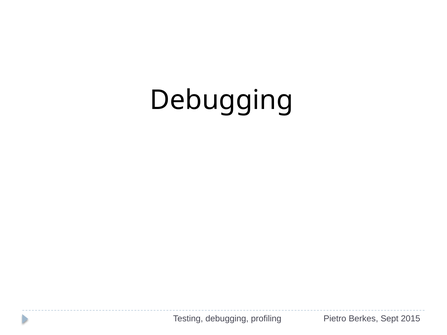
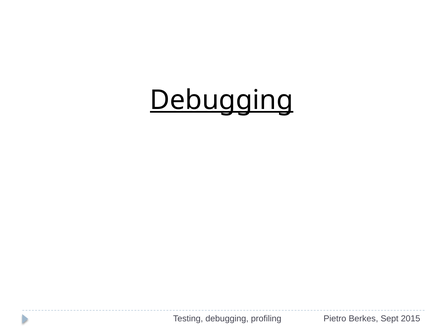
Debugging underline: none -> present (222, 100)
